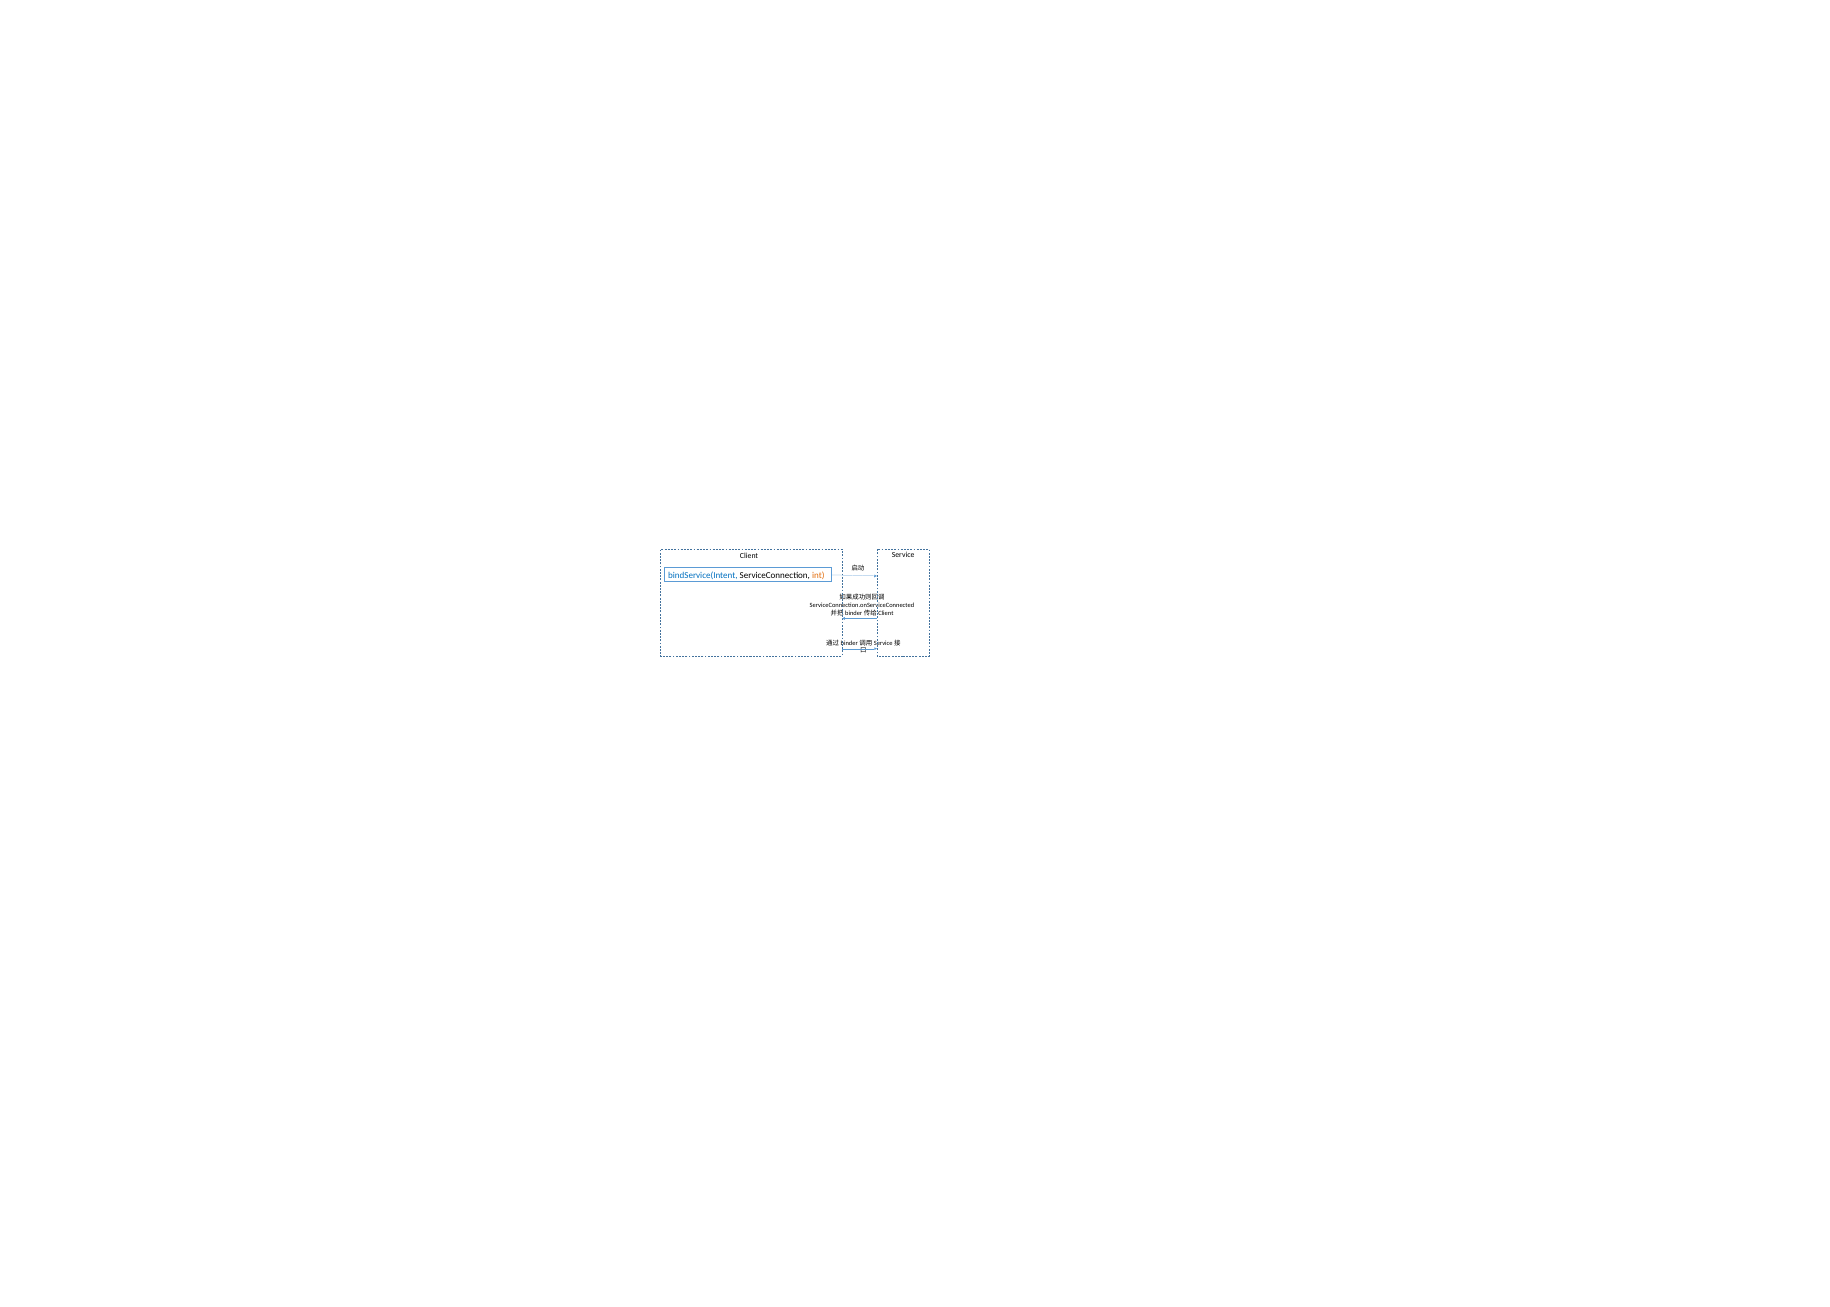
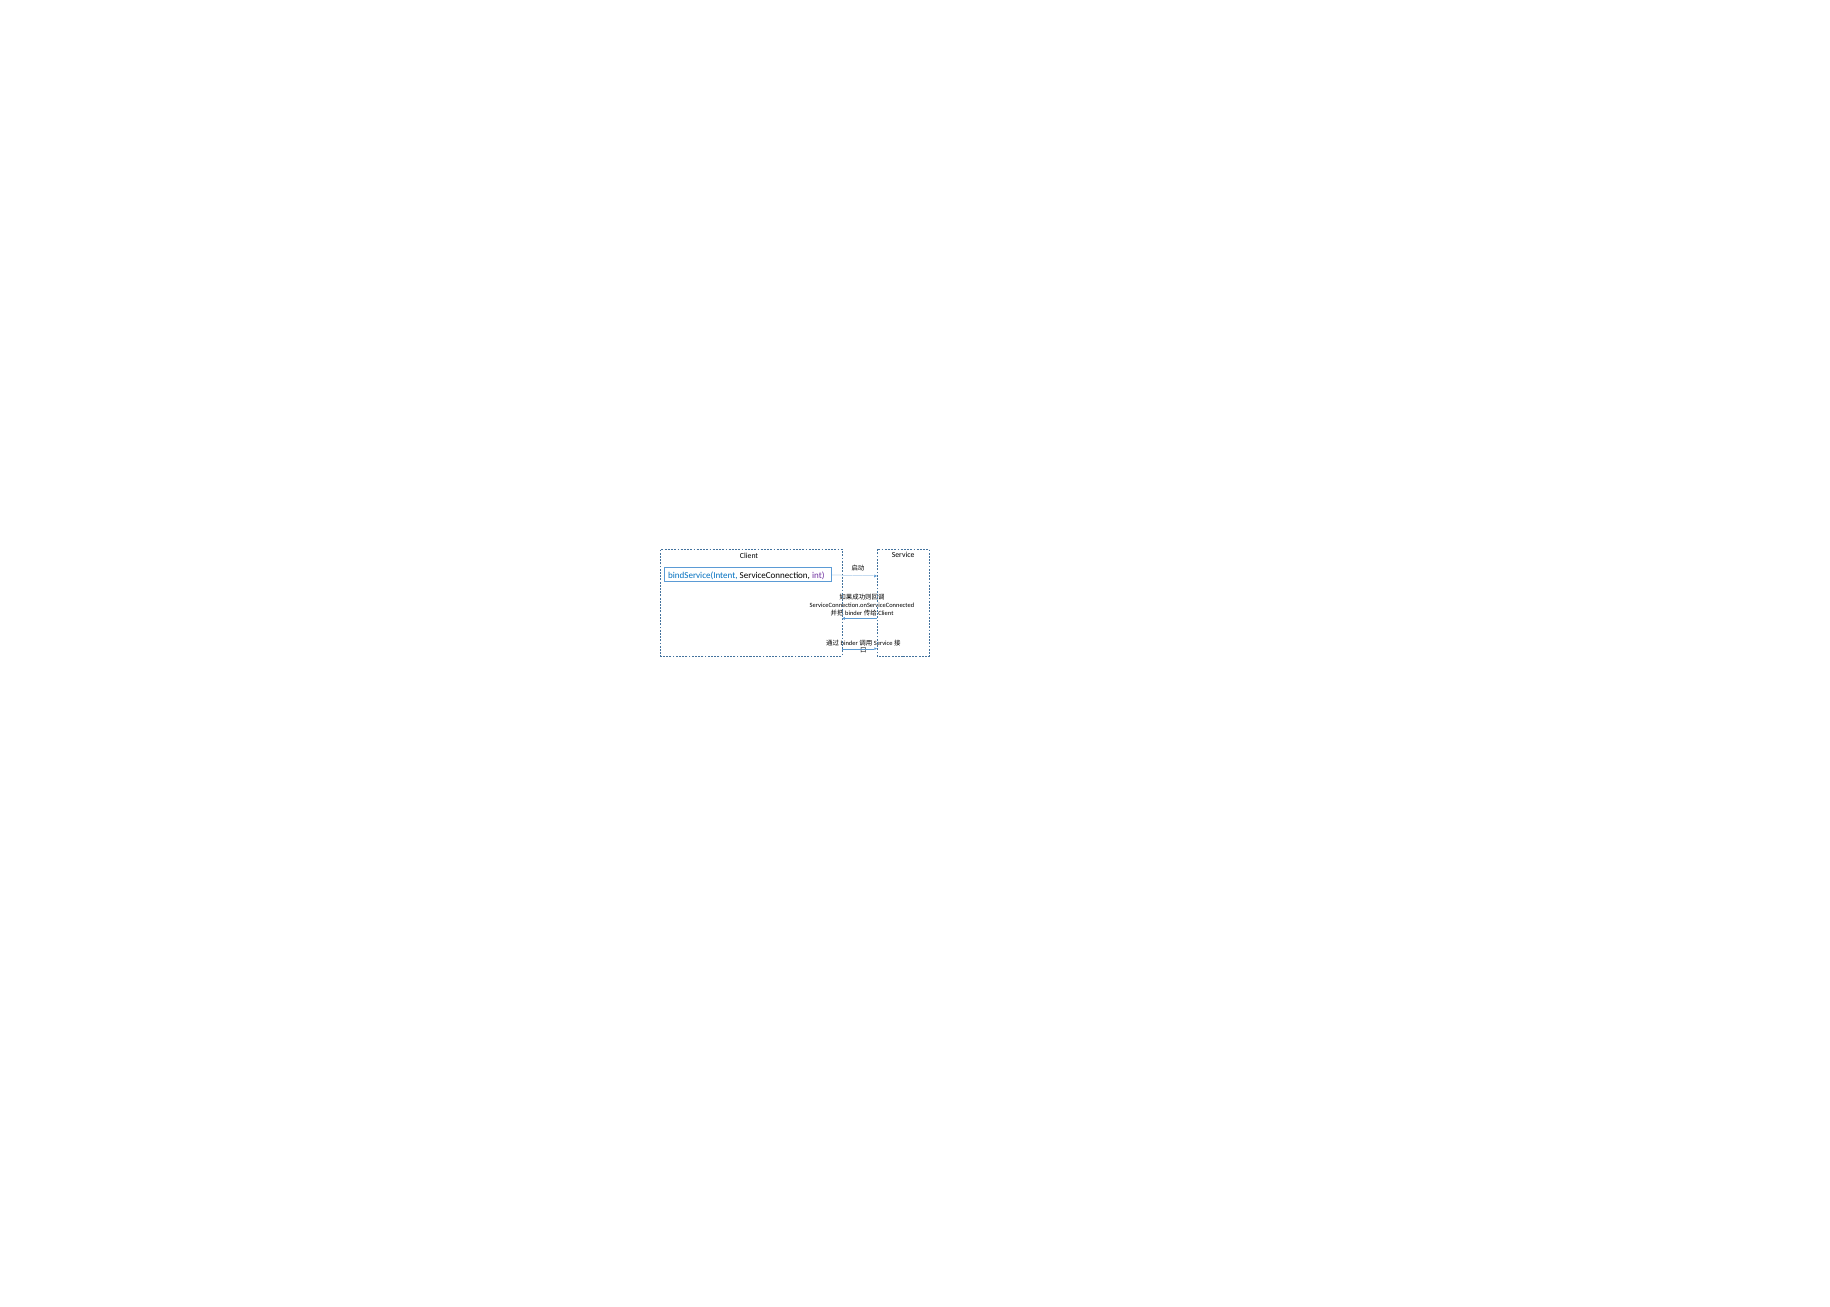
int colour: orange -> purple (818, 576)
